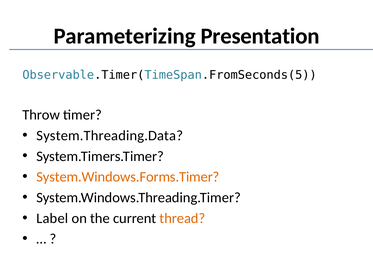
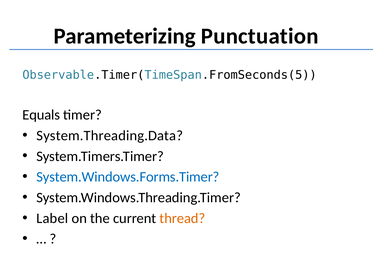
Presentation: Presentation -> Punctuation (260, 36)
Throw: Throw -> Equals (41, 115)
System.Windows.Forms.Timer colour: orange -> blue (128, 177)
